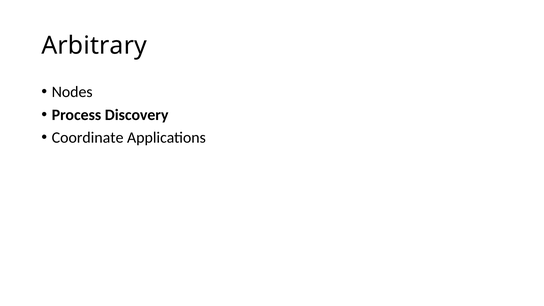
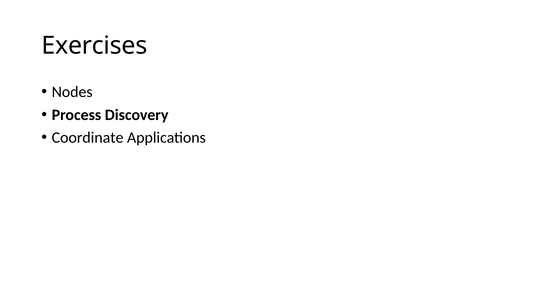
Arbitrary: Arbitrary -> Exercises (94, 46)
